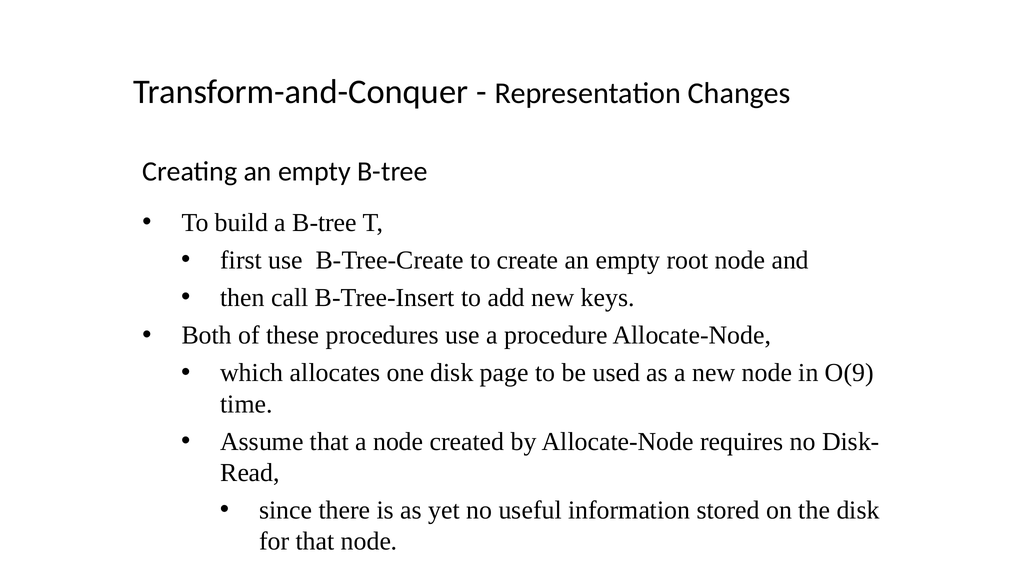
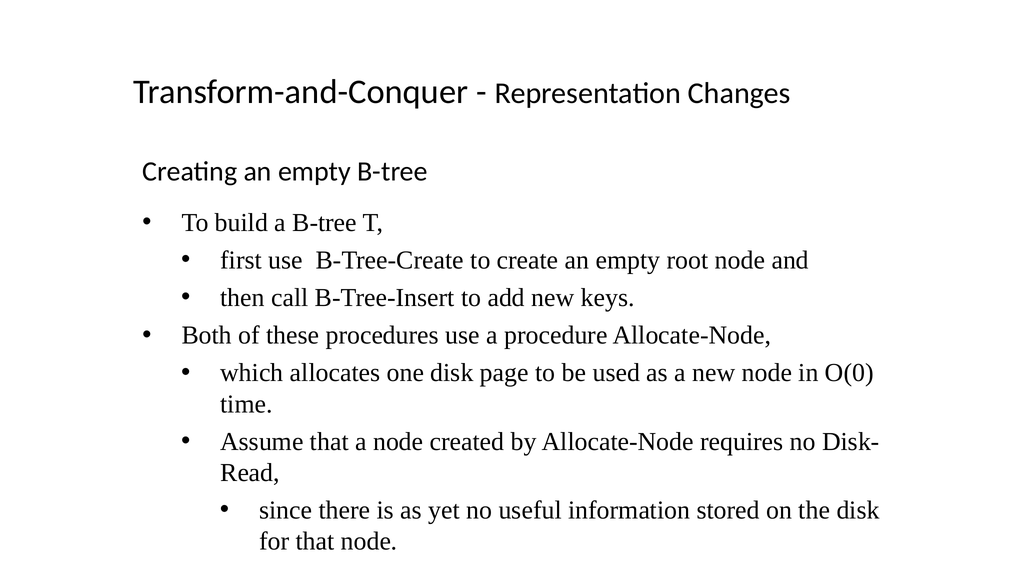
O(9: O(9 -> O(0 (849, 373)
